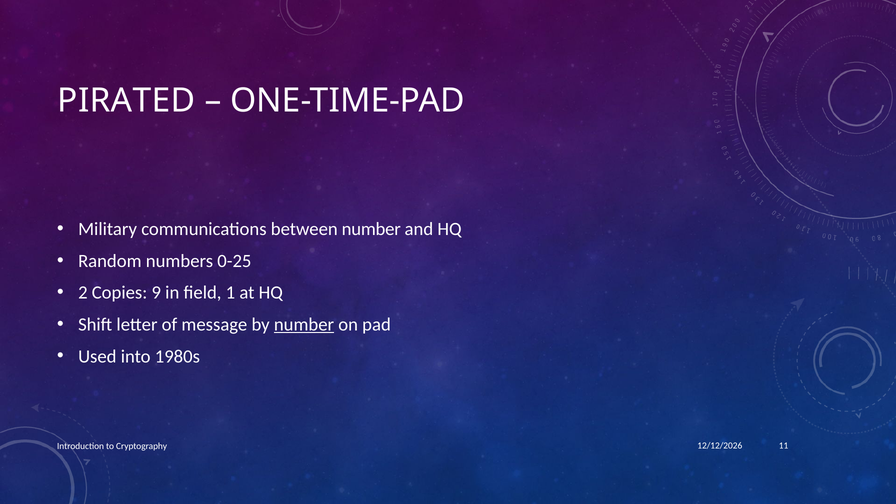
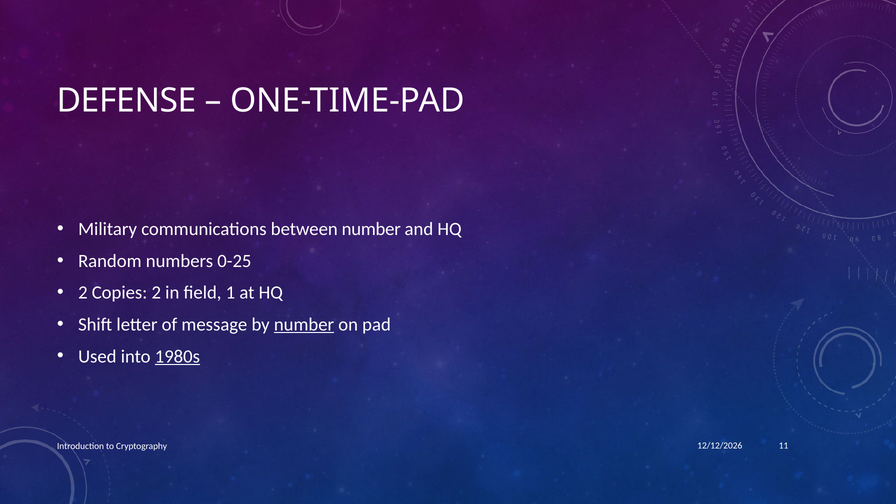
PIRATED: PIRATED -> DEFENSE (127, 101)
Copies 9: 9 -> 2 (156, 293)
1980s underline: none -> present (177, 356)
